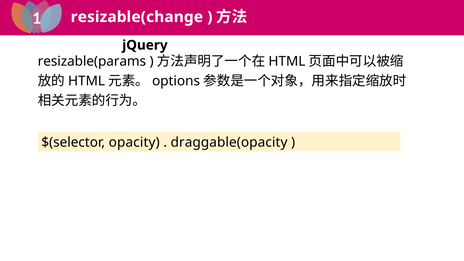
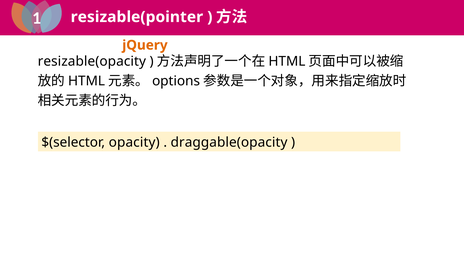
resizable(change: resizable(change -> resizable(pointer (137, 17)
jQuery colour: black -> orange (145, 45)
resizable(params: resizable(params -> resizable(opacity (92, 61)
